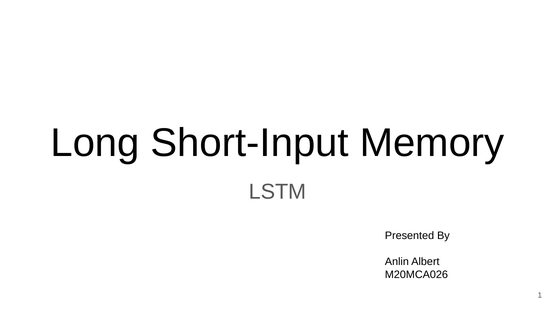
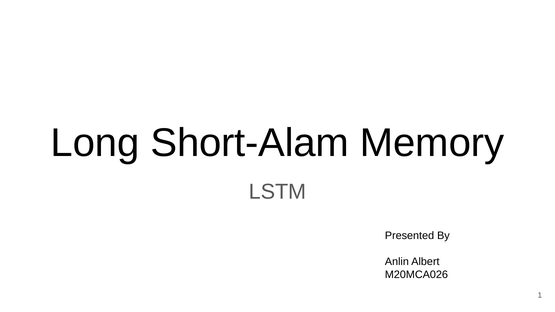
Short-Input: Short-Input -> Short-Alam (250, 143)
